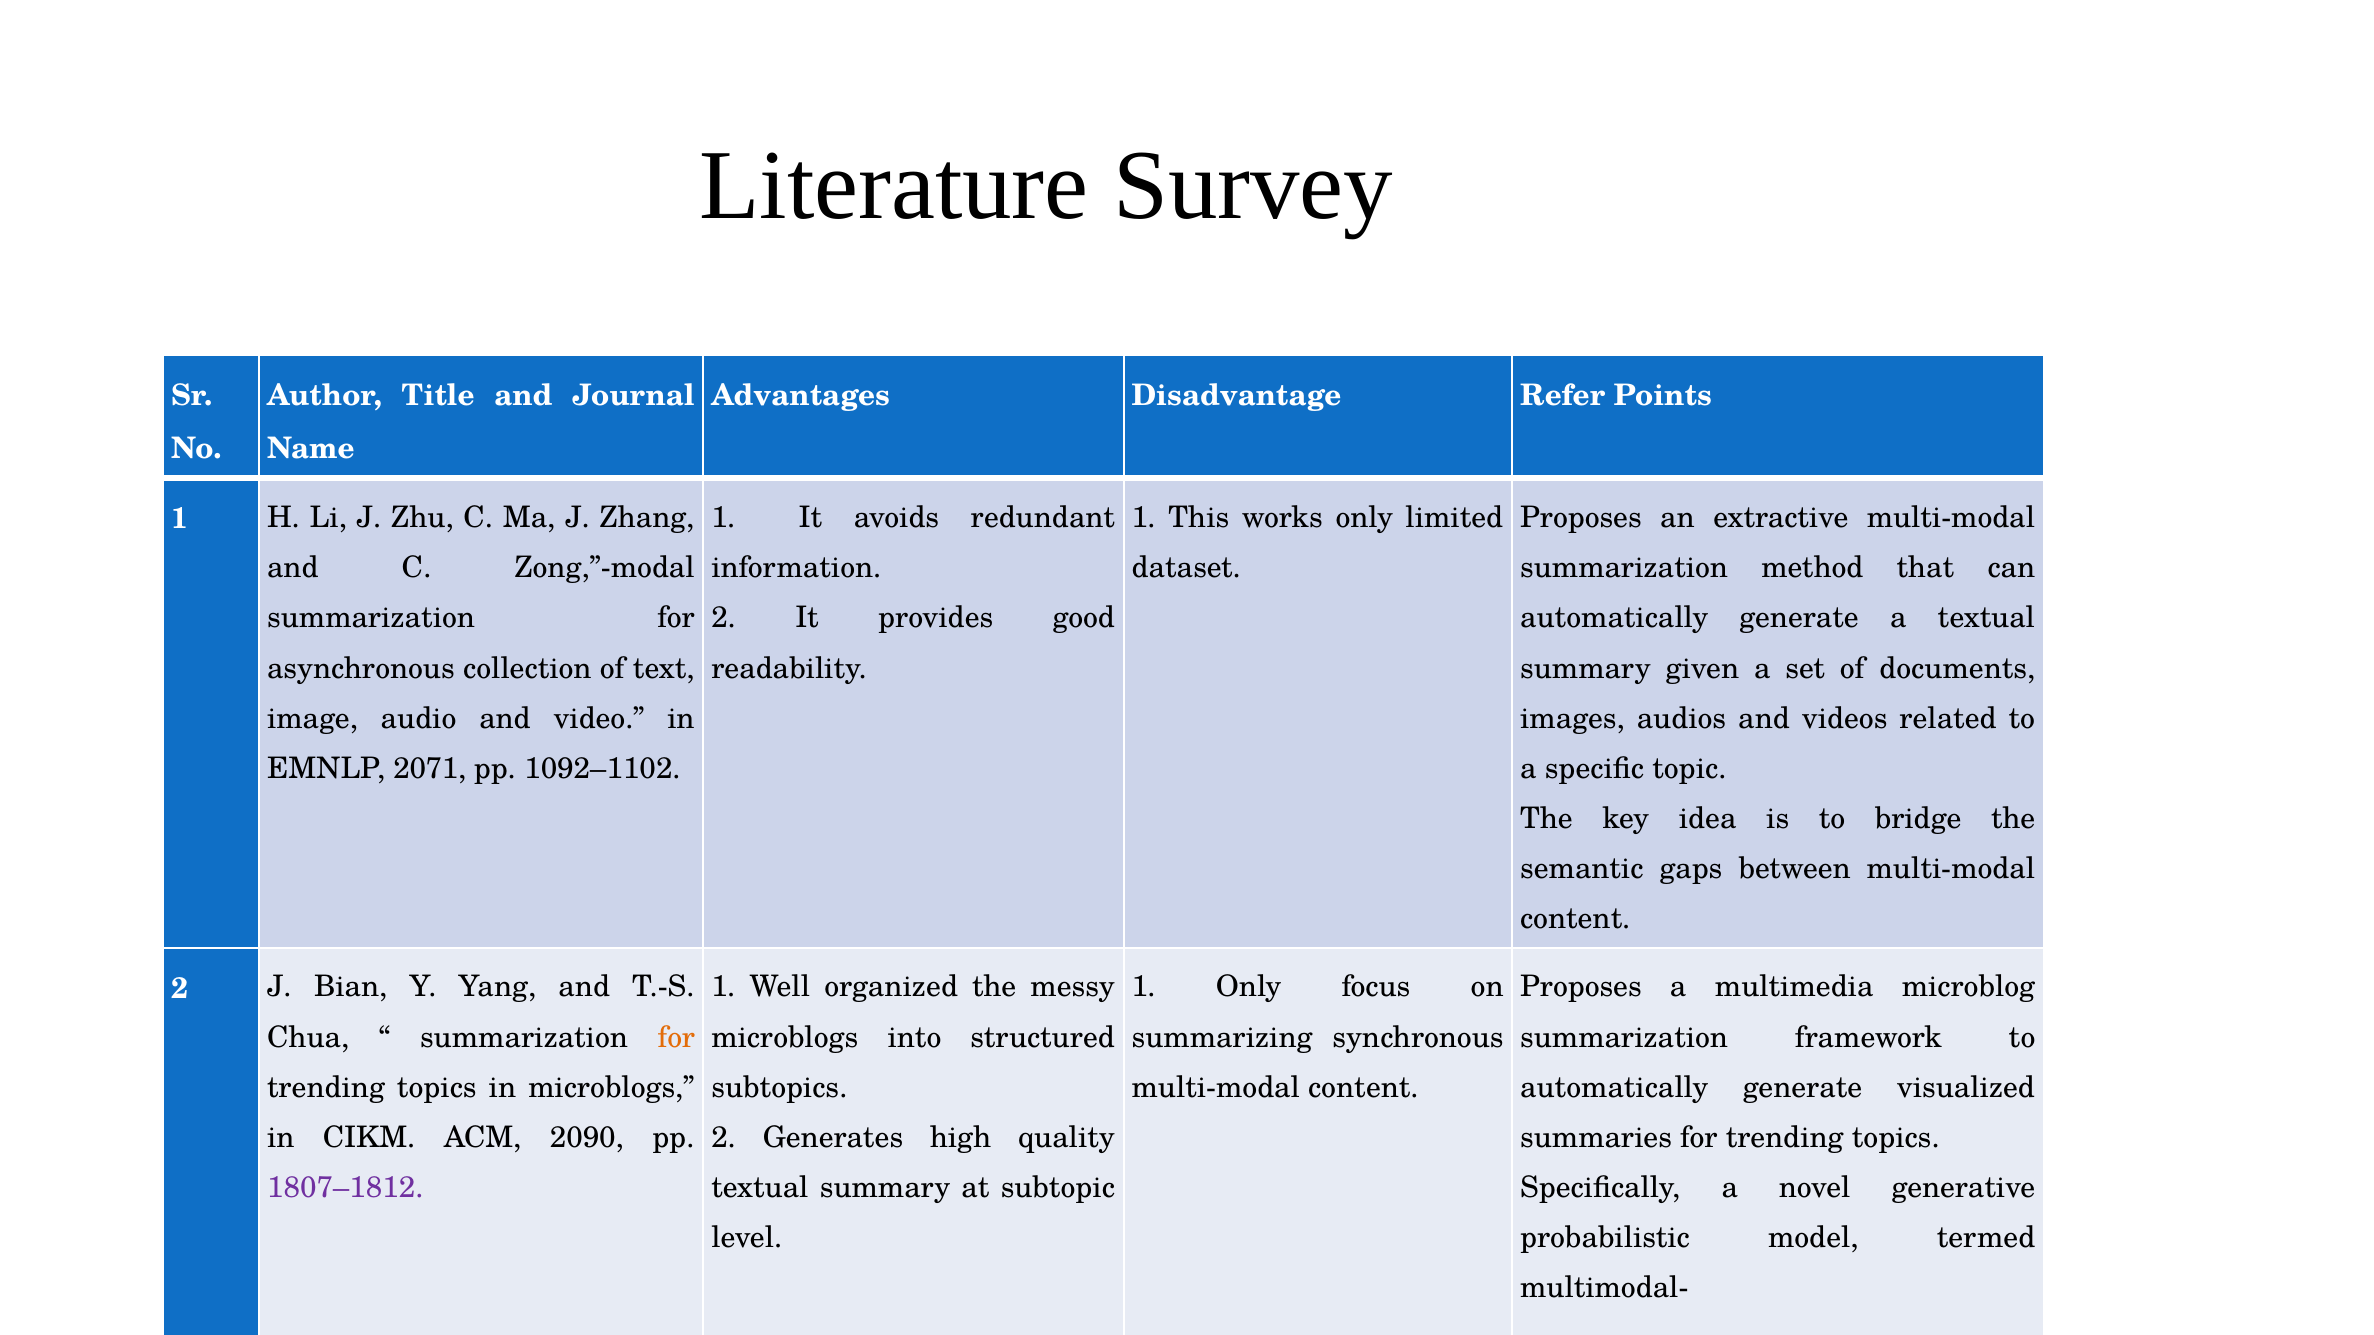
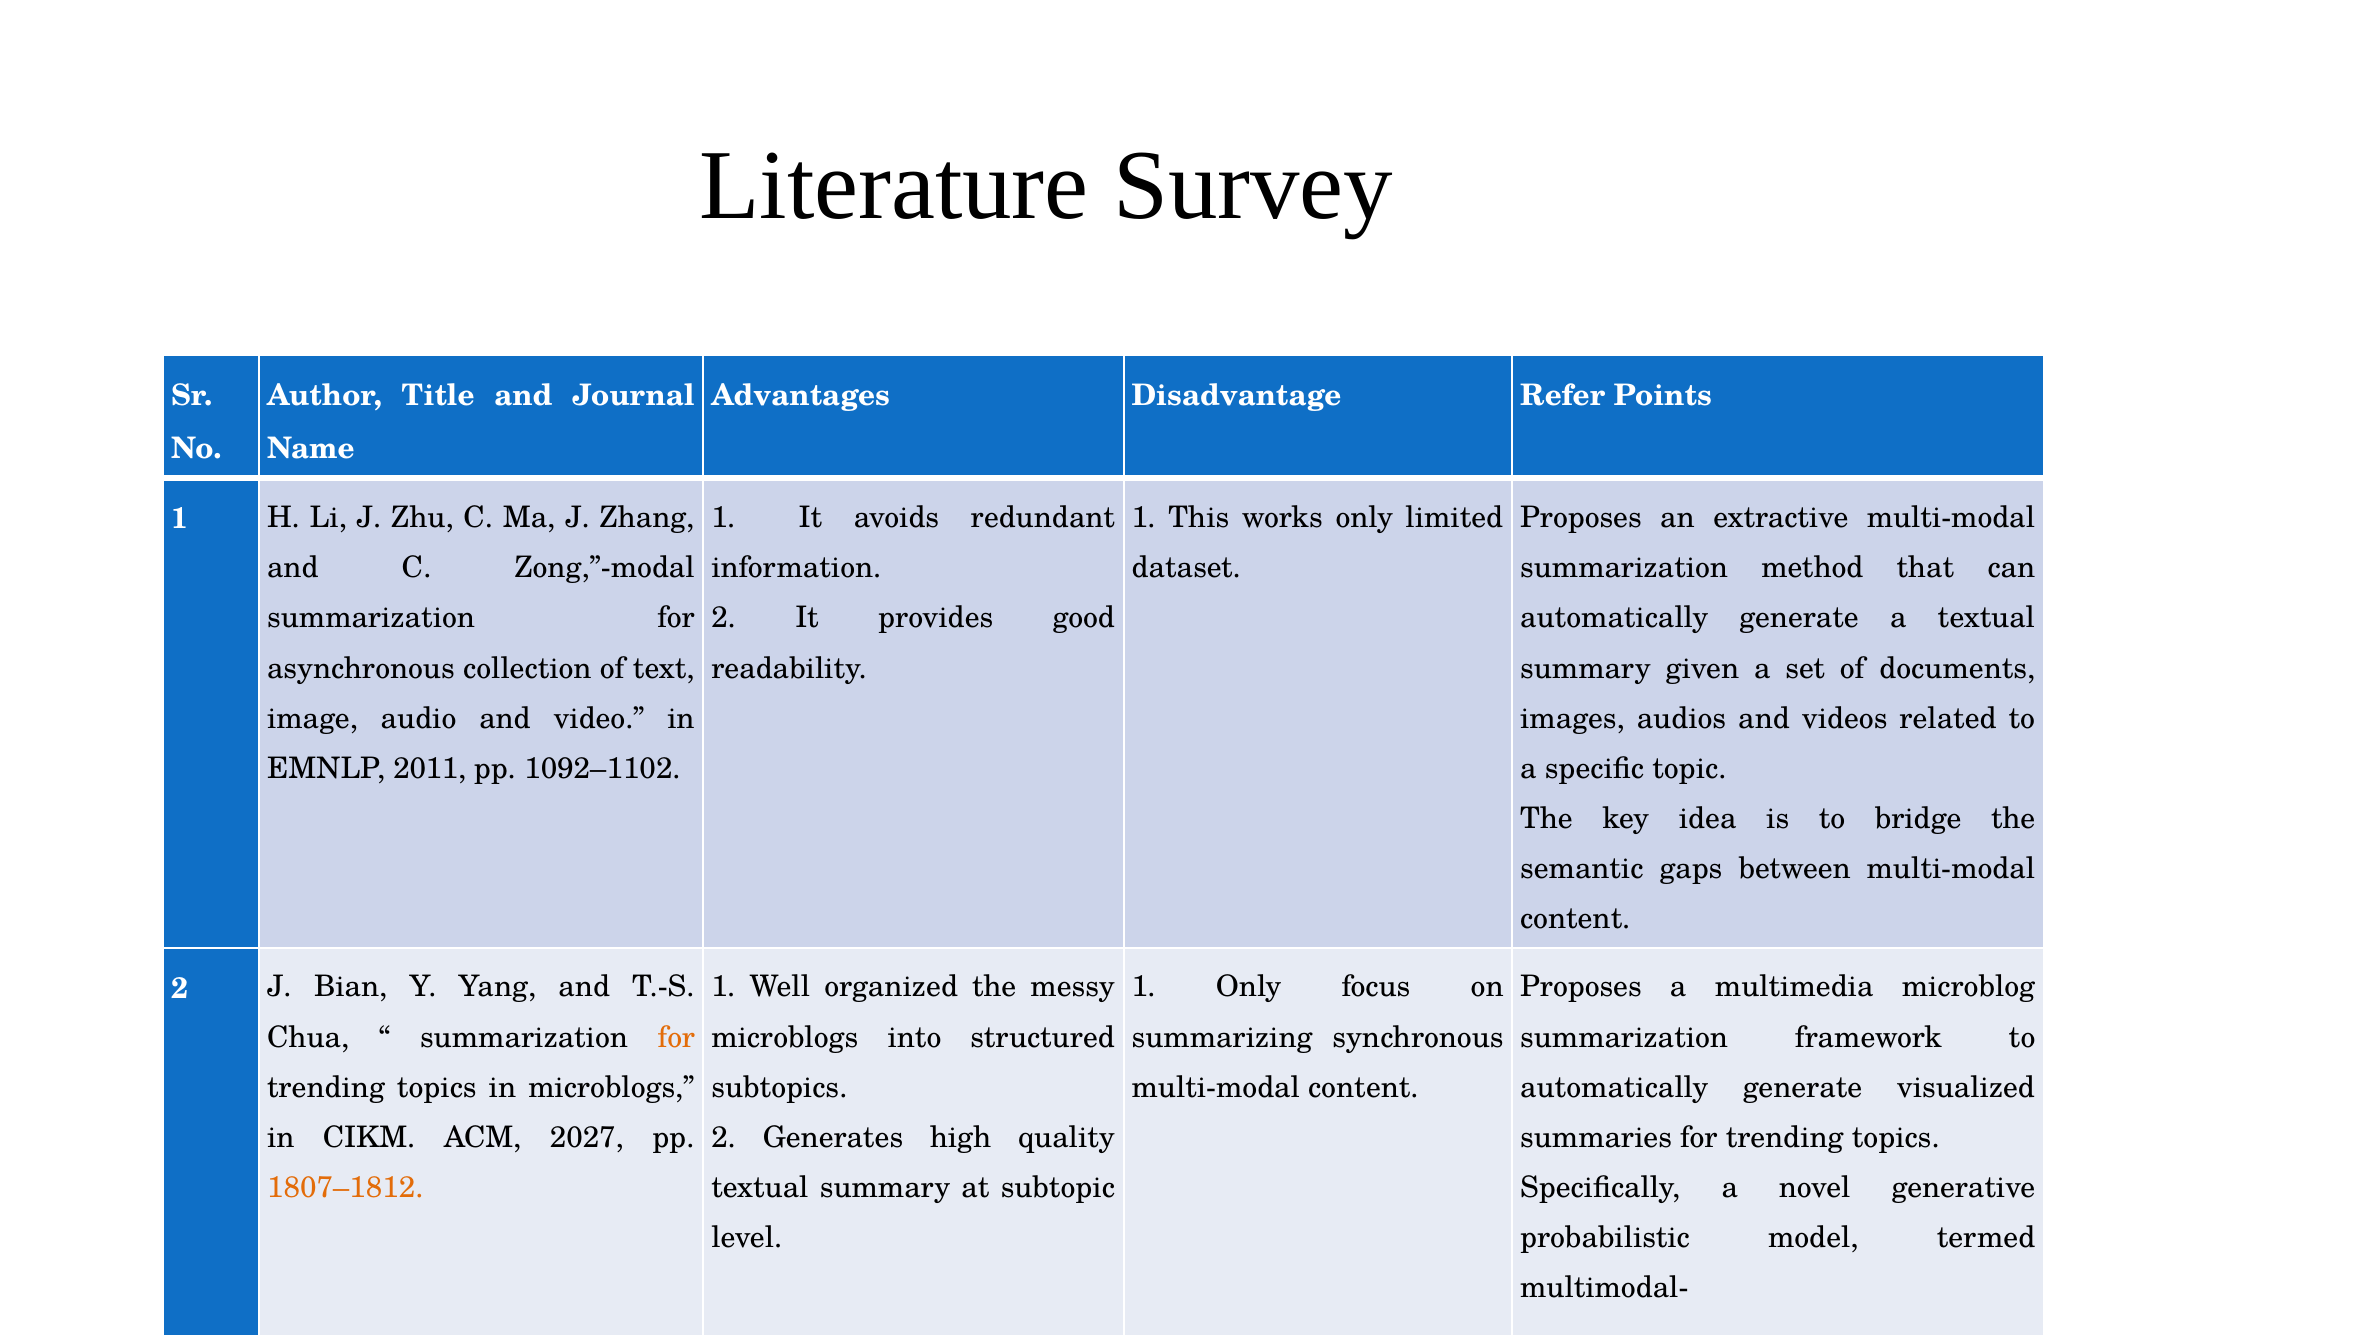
2071: 2071 -> 2011 (430, 769)
2090: 2090 -> 2027 (587, 1138)
1807–1812 colour: purple -> orange (345, 1188)
